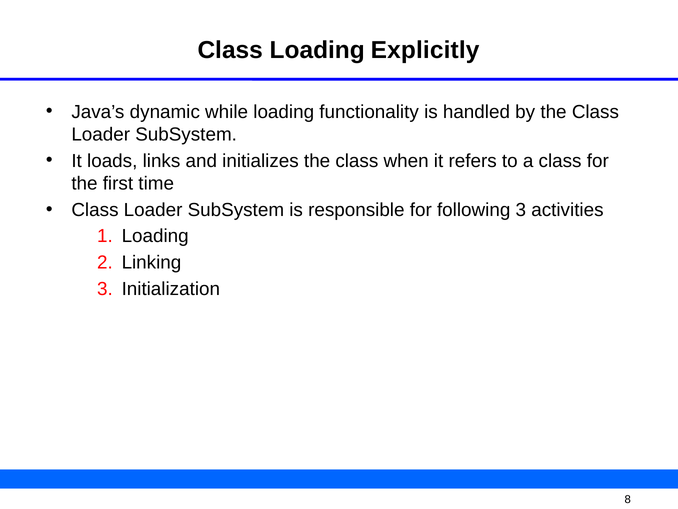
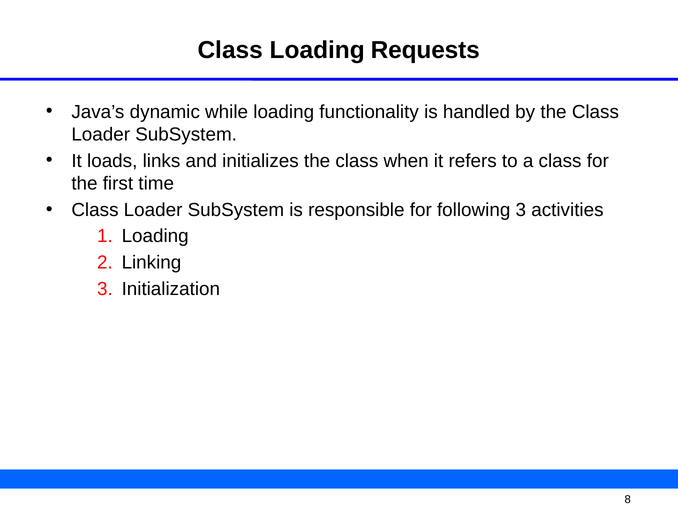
Explicitly: Explicitly -> Requests (425, 50)
